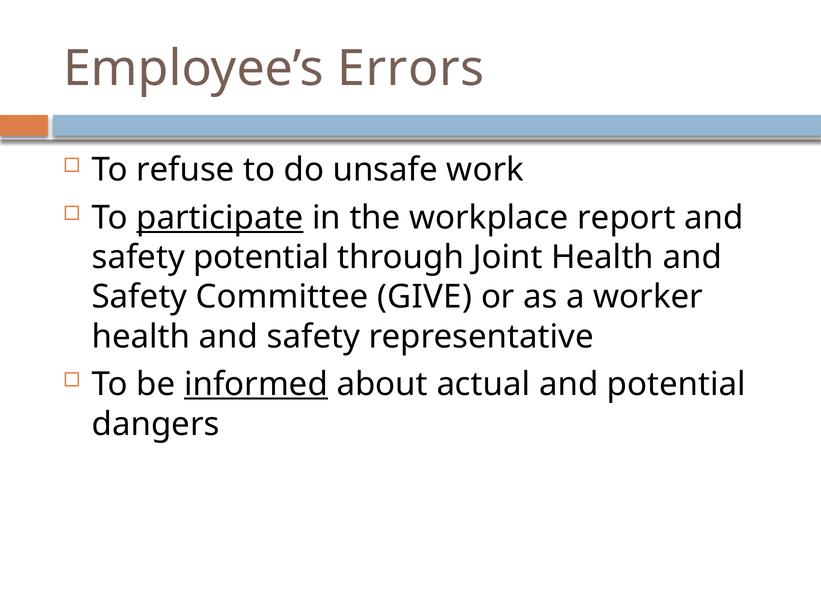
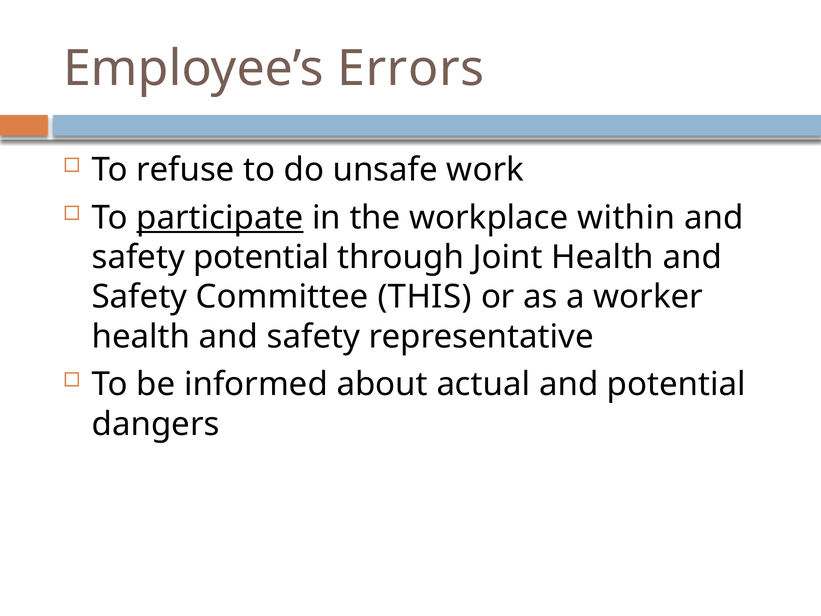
report: report -> within (626, 218)
GIVE: GIVE -> THIS (425, 297)
informed underline: present -> none (256, 384)
